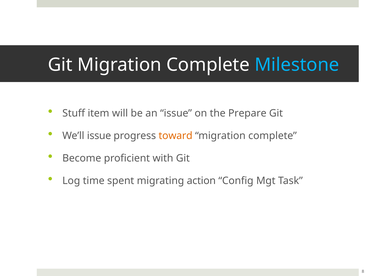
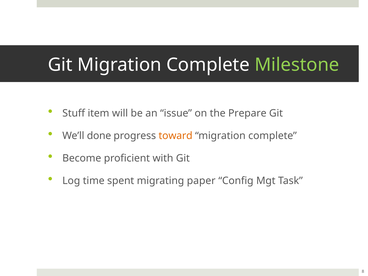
Milestone colour: light blue -> light green (297, 65)
We’ll issue: issue -> done (99, 136)
action: action -> paper (201, 181)
